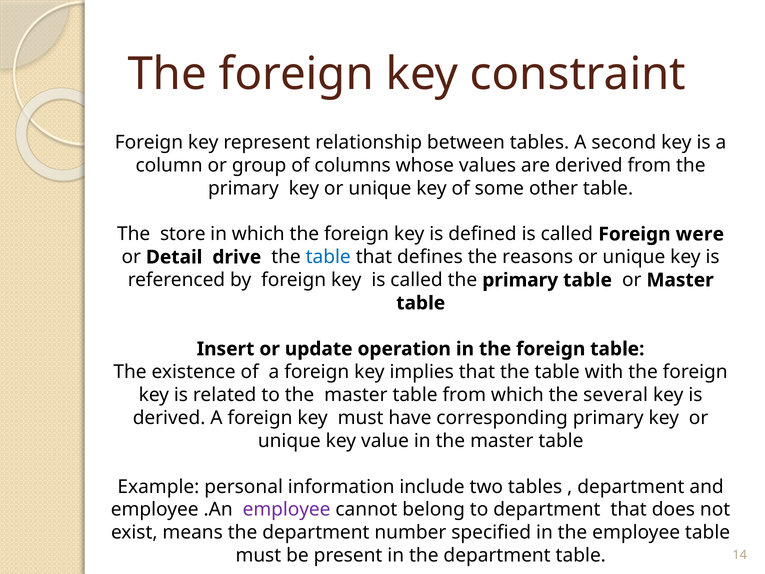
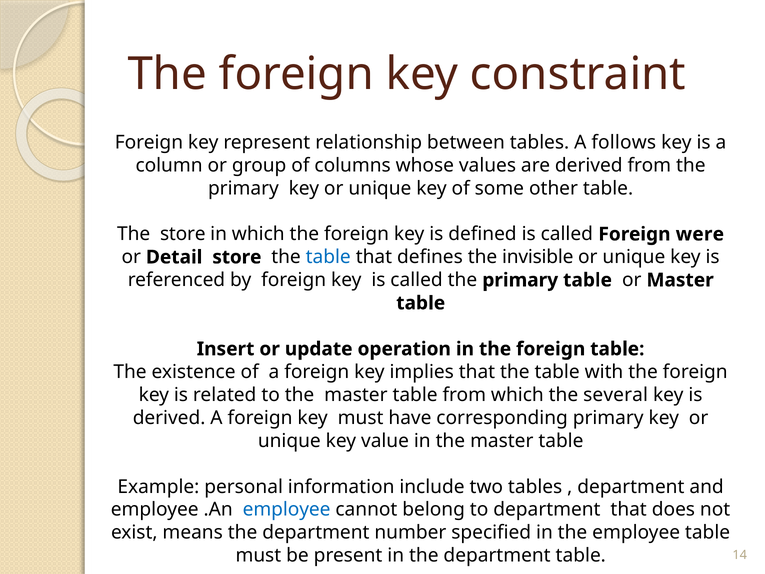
second: second -> follows (624, 142)
Detail drive: drive -> store (237, 257)
reasons: reasons -> invisible (538, 257)
employee colour: purple -> blue (287, 509)
